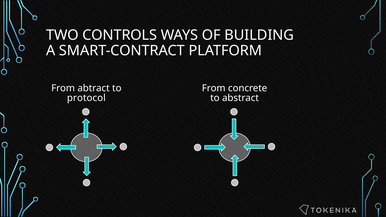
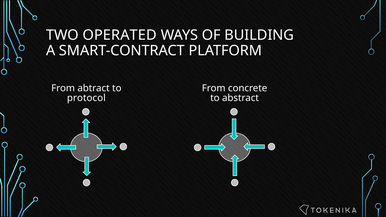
CONTROLS: CONTROLS -> OPERATED (120, 35)
